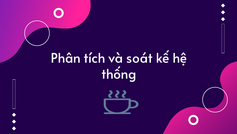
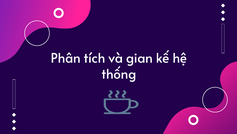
soát: soát -> gian (139, 58)
